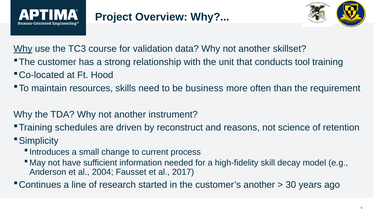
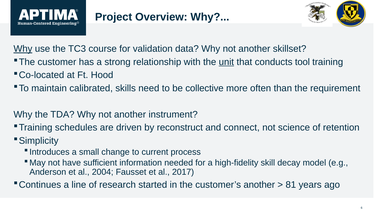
unit underline: none -> present (226, 62)
resources: resources -> calibrated (91, 88)
business: business -> collective (205, 88)
reasons: reasons -> connect (242, 127)
30: 30 -> 81 (291, 184)
